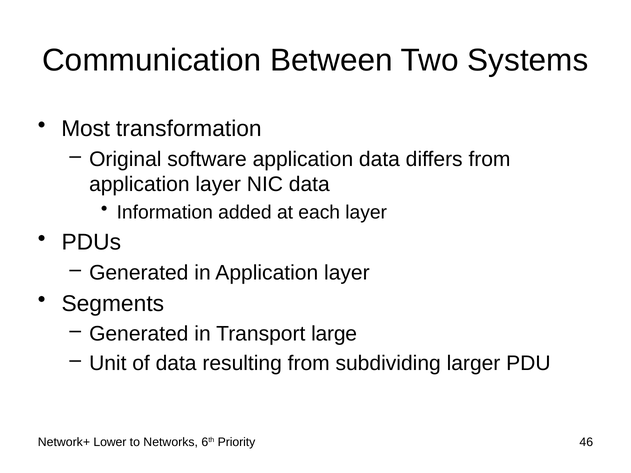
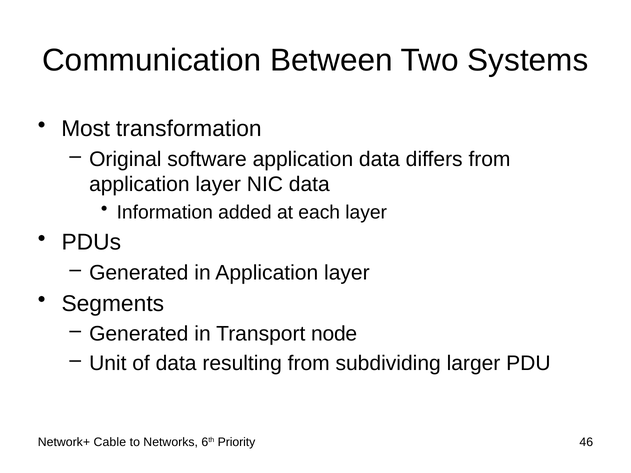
large: large -> node (334, 334)
Lower: Lower -> Cable (110, 442)
